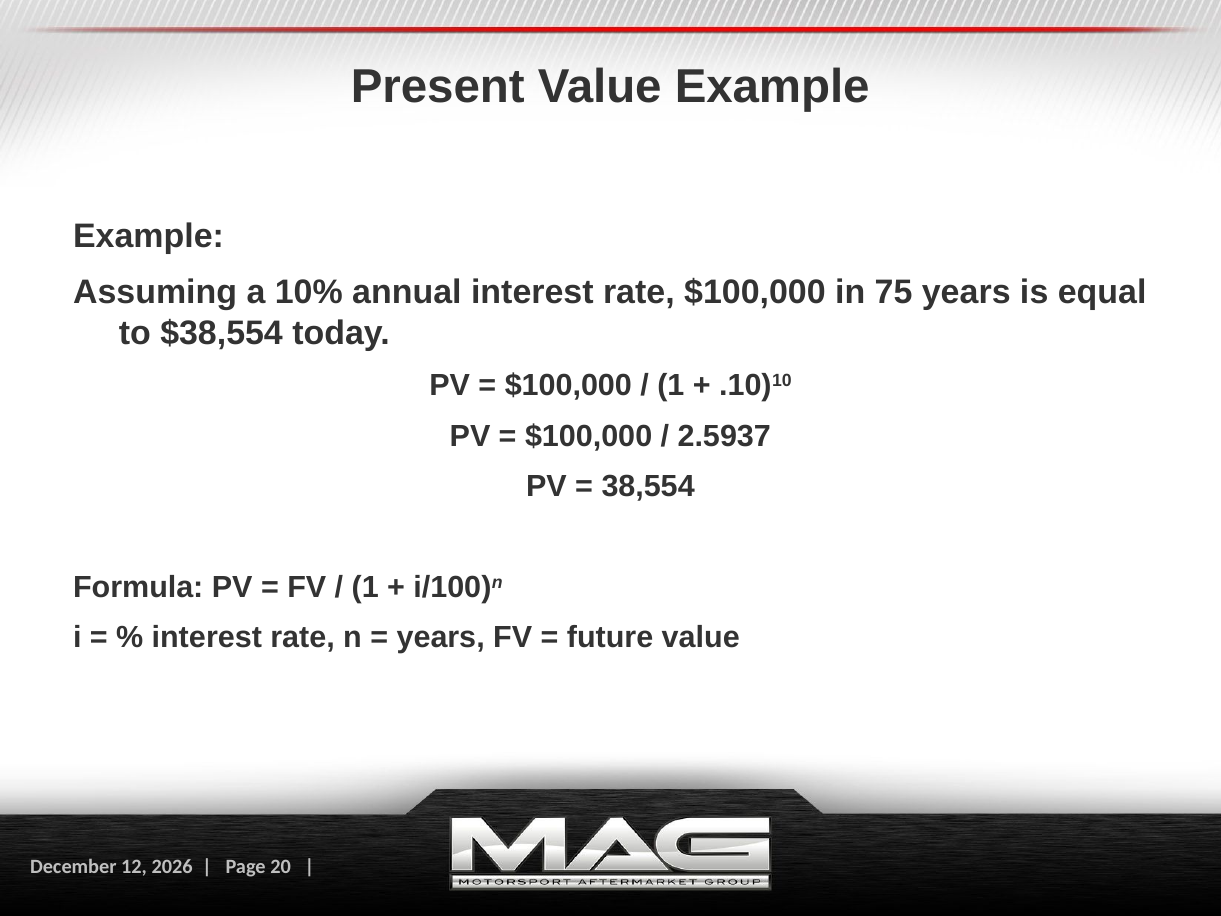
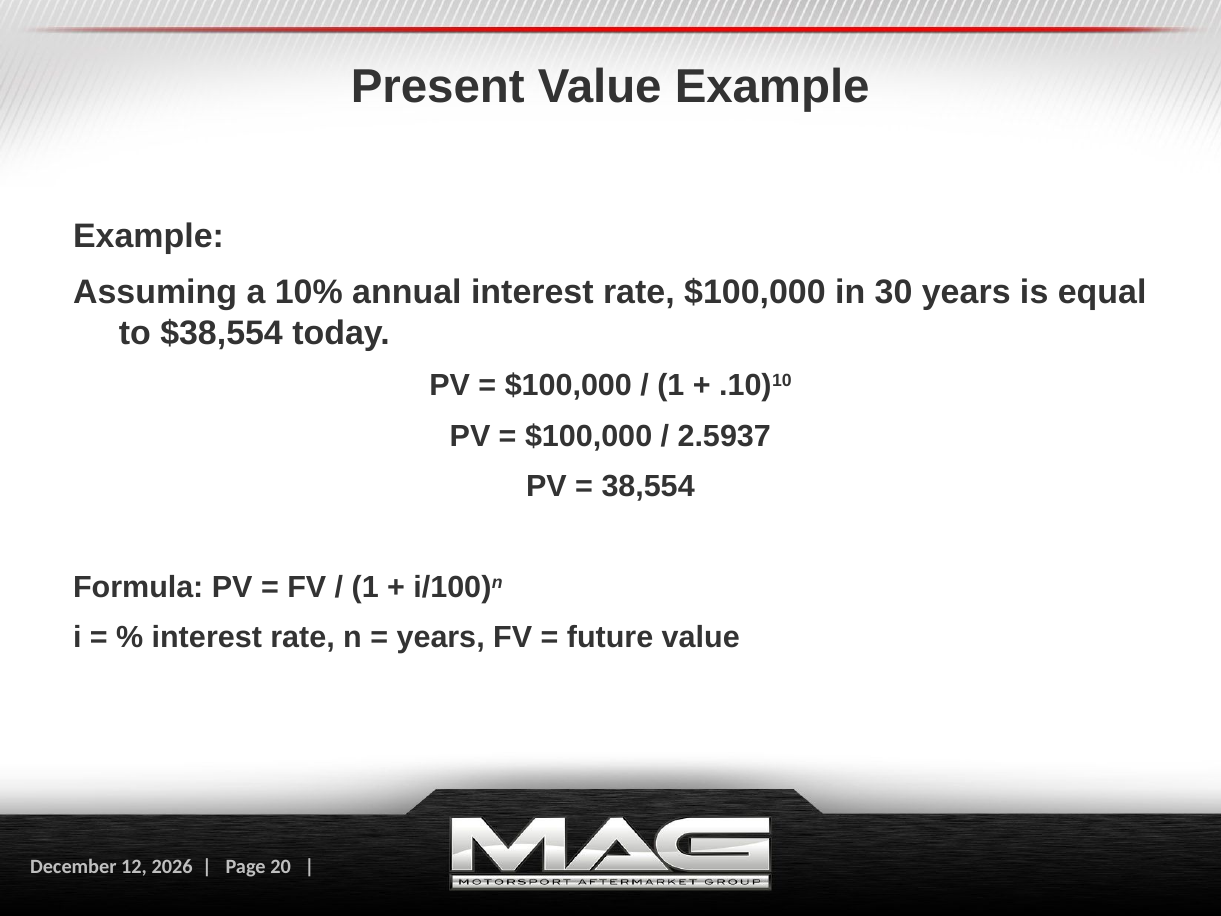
75: 75 -> 30 (894, 292)
